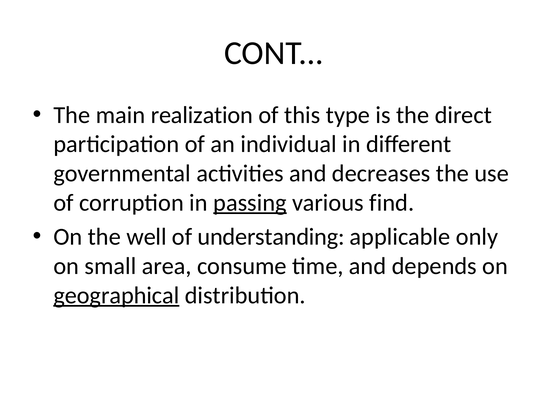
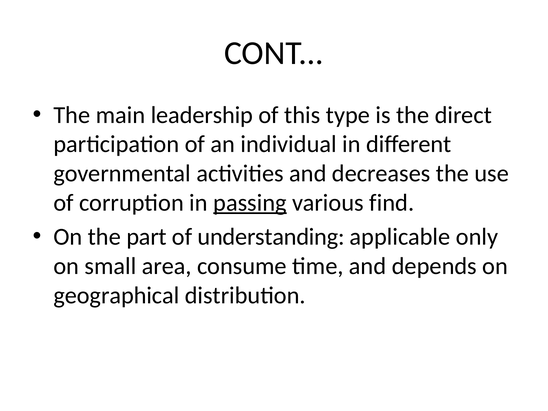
realization: realization -> leadership (202, 115)
well: well -> part (147, 237)
geographical underline: present -> none (116, 295)
